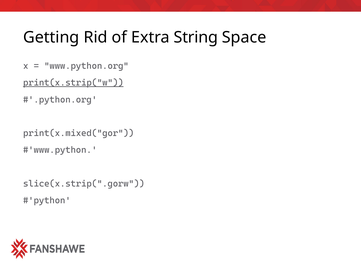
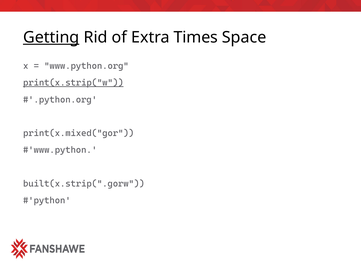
Getting underline: none -> present (51, 37)
String: String -> Times (196, 37)
slice(x.strip(".gorw: slice(x.strip(".gorw -> built(x.strip(".gorw (84, 184)
